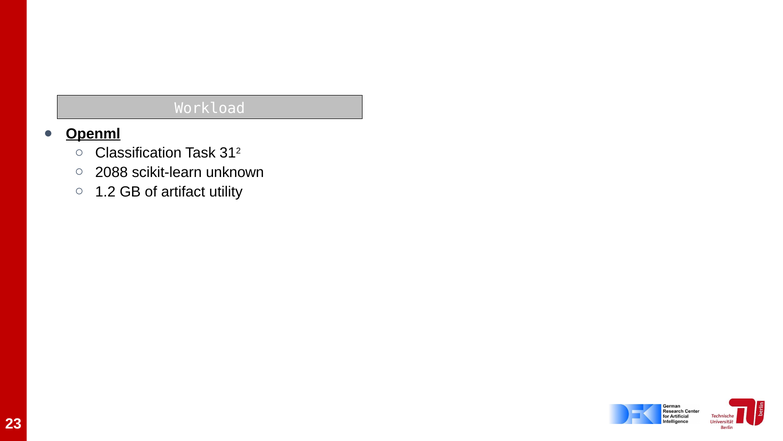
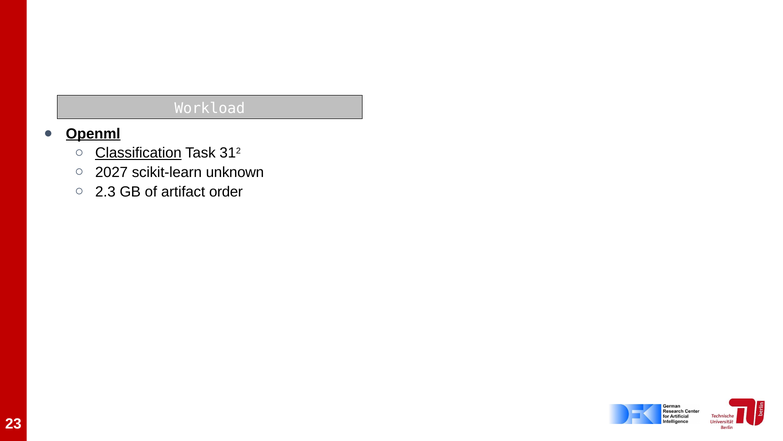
Classification underline: none -> present (138, 153)
2088: 2088 -> 2027 (112, 172)
1.2: 1.2 -> 2.3 (105, 191)
utility: utility -> order (226, 191)
